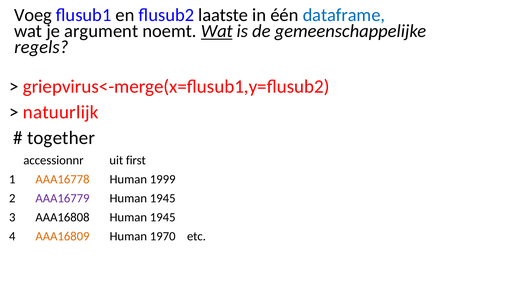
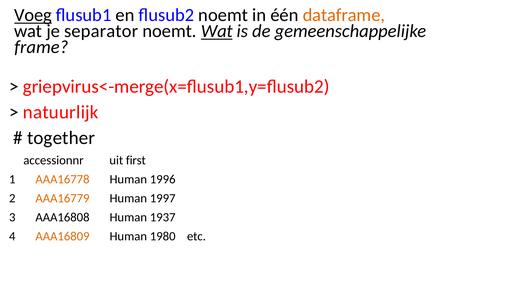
Voeg underline: none -> present (33, 15)
flusub2 laatste: laatste -> noemt (223, 15)
dataframe colour: blue -> orange (344, 15)
argument: argument -> separator (101, 31)
regels: regels -> frame (41, 47)
1999: 1999 -> 1996 (163, 180)
AAA16779 colour: purple -> orange (62, 198)
1945: 1945 -> 1997 (163, 198)
AAA16808 Human 1945: 1945 -> 1937 (163, 217)
1970: 1970 -> 1980 (163, 236)
